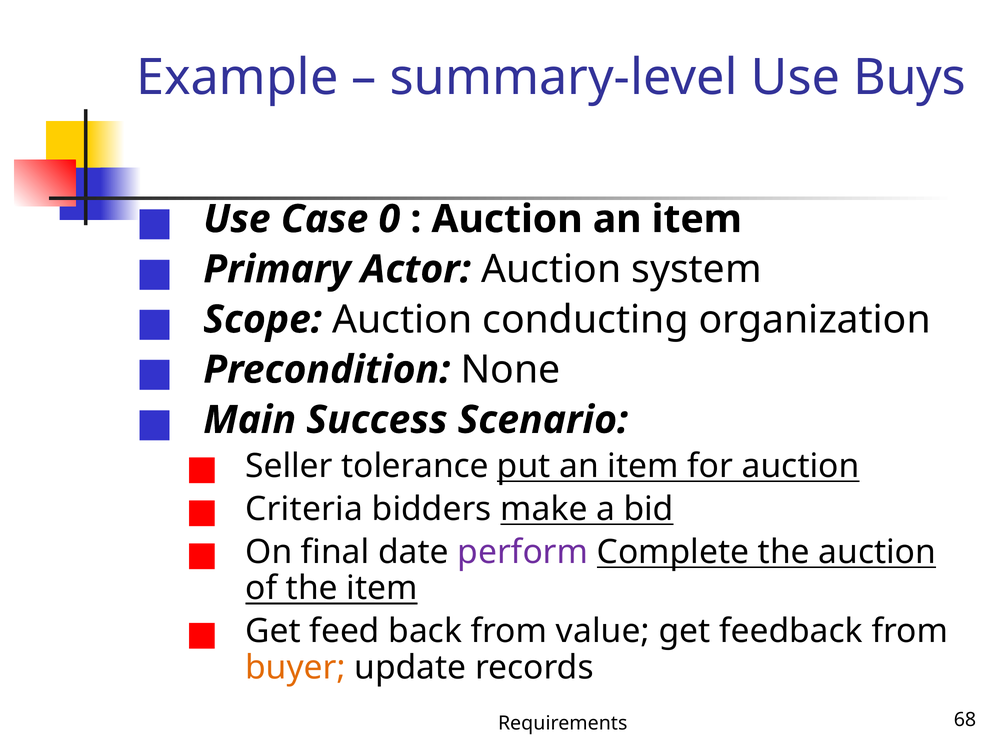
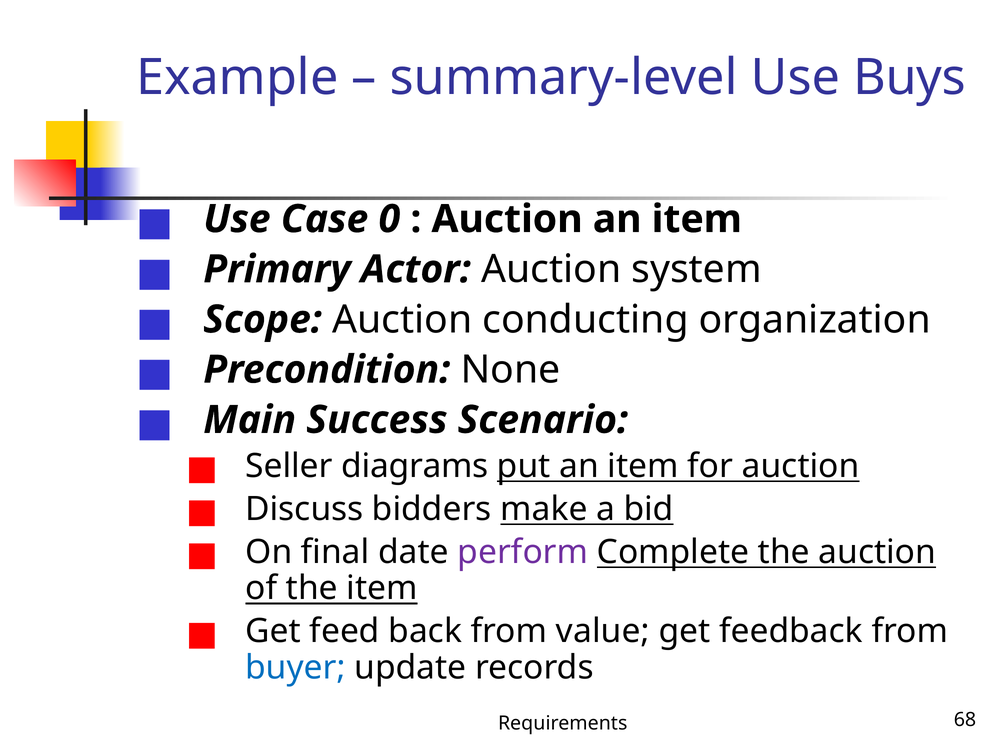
tolerance: tolerance -> diagrams (415, 466)
Criteria: Criteria -> Discuss (304, 509)
buyer colour: orange -> blue (295, 668)
